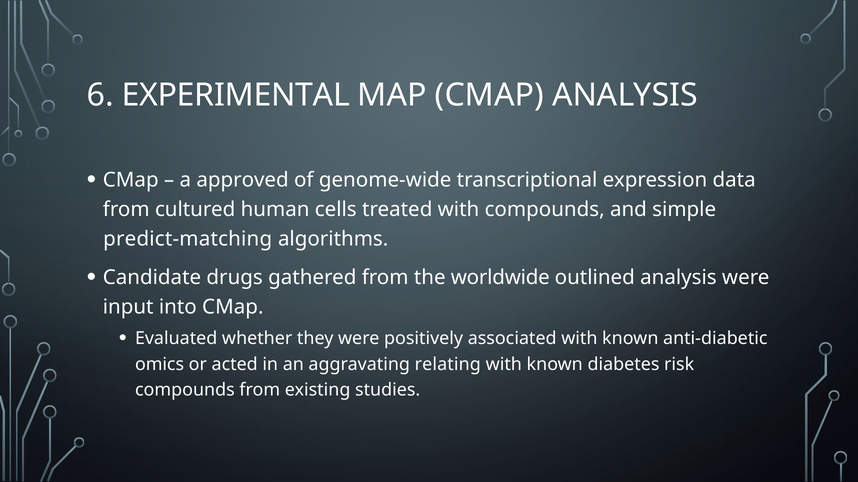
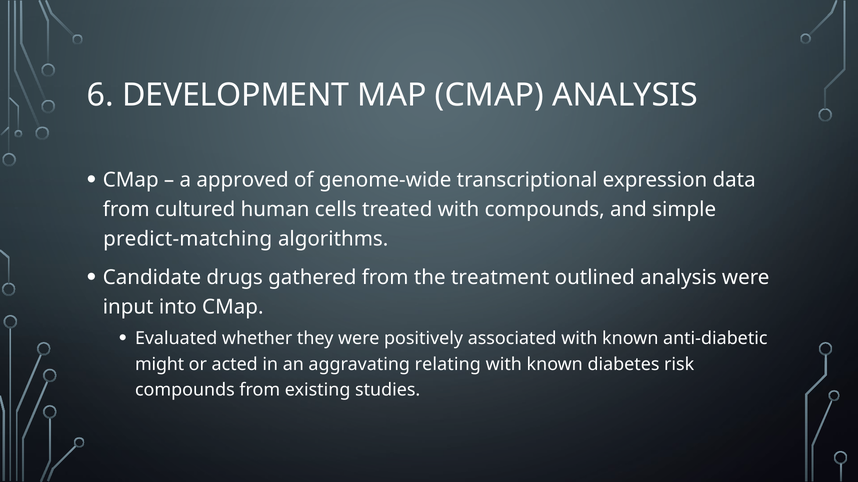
EXPERIMENTAL: EXPERIMENTAL -> DEVELOPMENT (236, 95)
worldwide: worldwide -> treatment (500, 278)
omics: omics -> might (160, 365)
